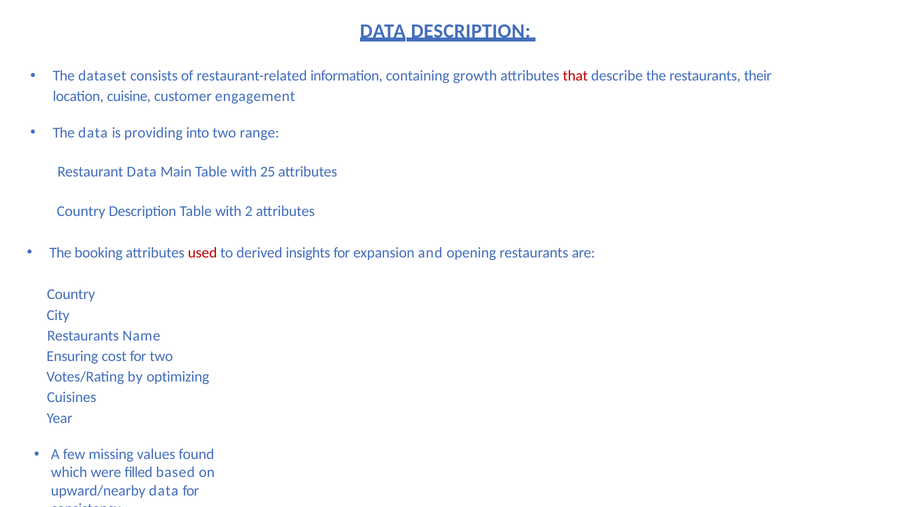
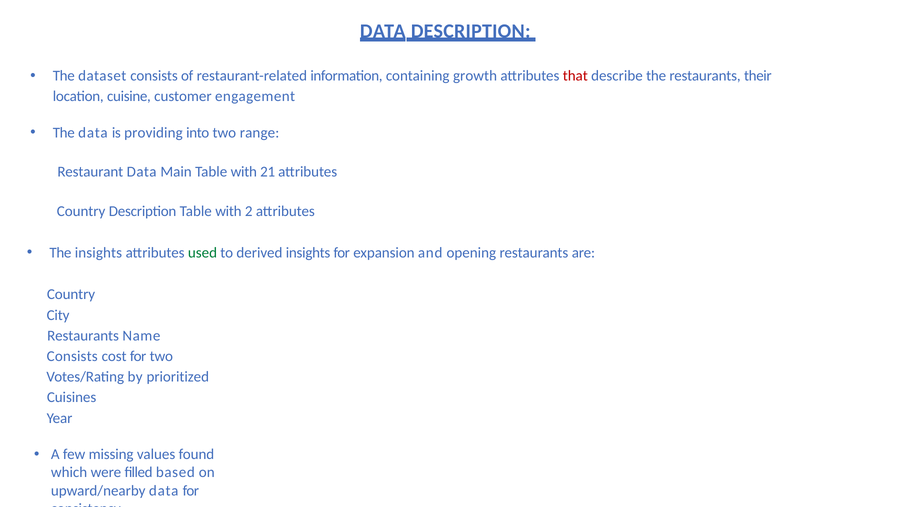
25: 25 -> 21 (268, 172)
The booking: booking -> insights (98, 253)
used colour: red -> green (202, 253)
Ensuring: Ensuring -> Consists (72, 356)
optimizing: optimizing -> prioritized (178, 377)
